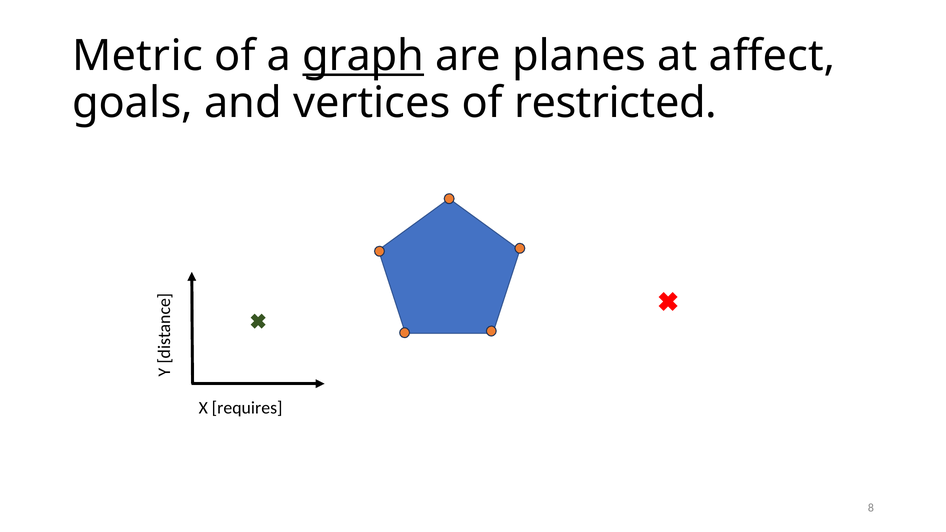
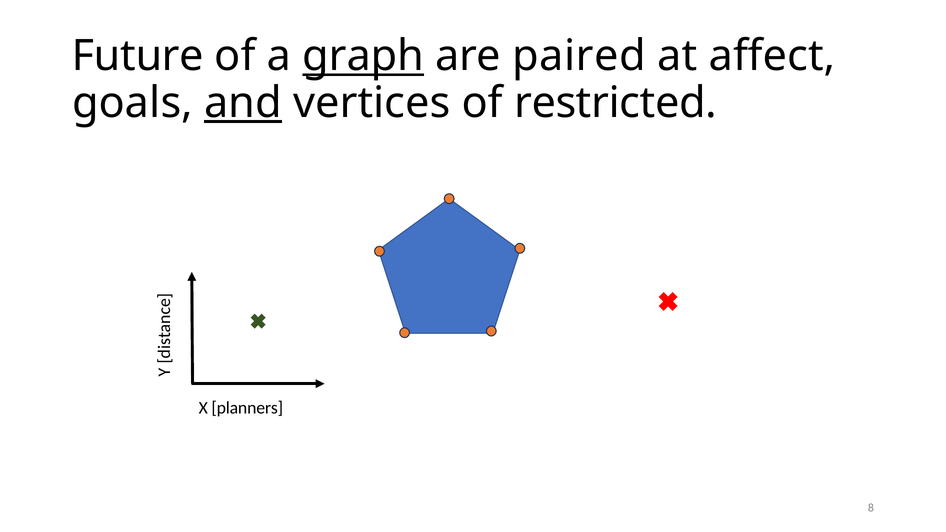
Metric: Metric -> Future (138, 56)
planes: planes -> paired (579, 56)
and underline: none -> present (243, 103)
requires: requires -> planners (247, 408)
